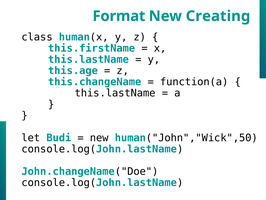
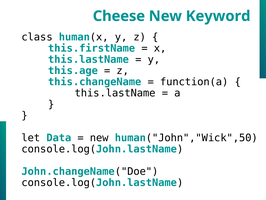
Format: Format -> Cheese (119, 16)
Creating: Creating -> Keyword (218, 16)
Budi: Budi -> Data (59, 137)
